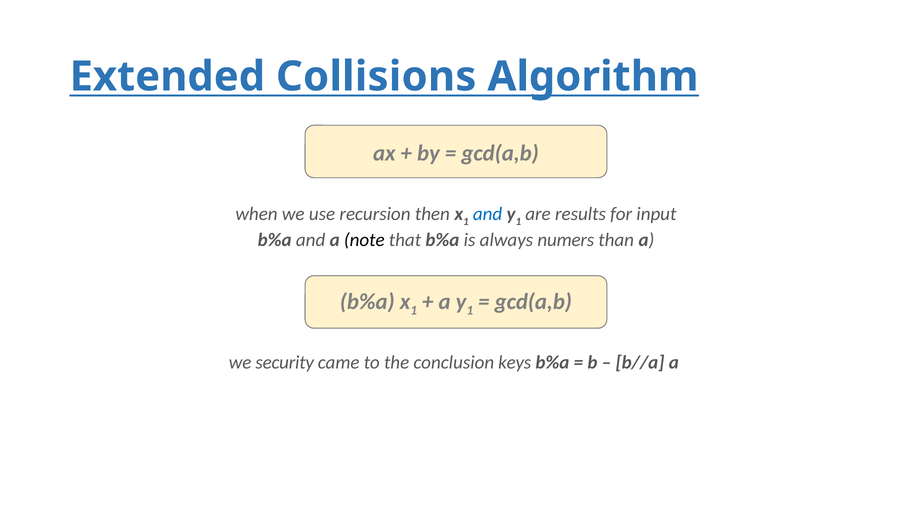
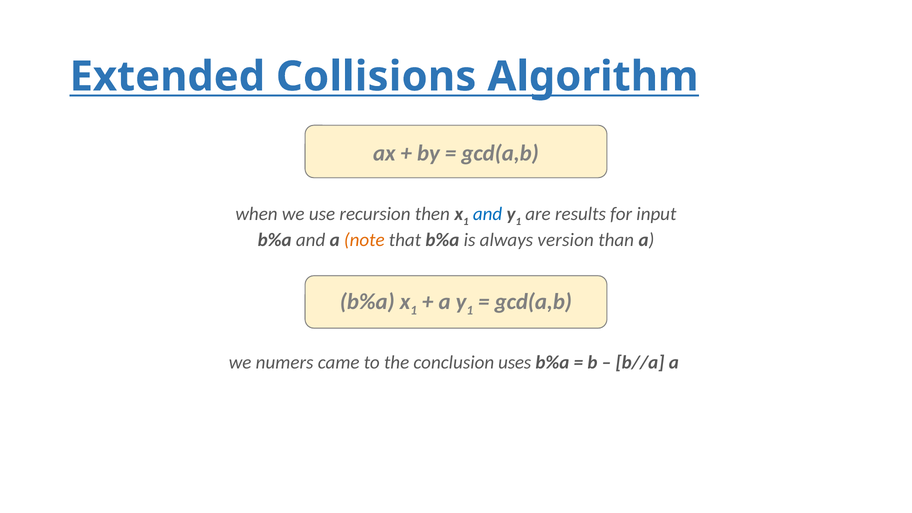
note colour: black -> orange (364, 240)
numers: numers -> version (566, 240)
security: security -> numers (285, 362)
keys: keys -> uses (515, 362)
